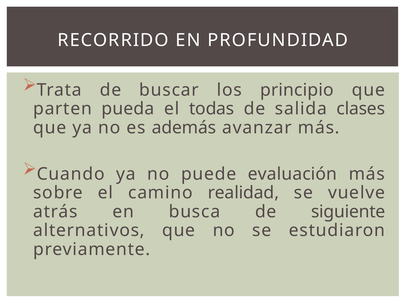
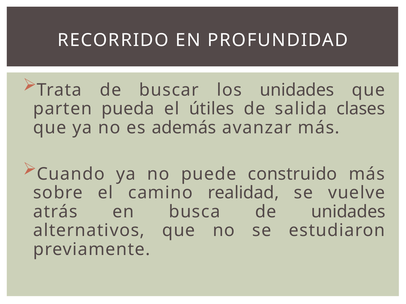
los principio: principio -> unidades (297, 90)
todas: todas -> útiles (212, 109)
evaluación: evaluación -> construido (293, 174)
de siguiente: siguiente -> unidades (348, 212)
